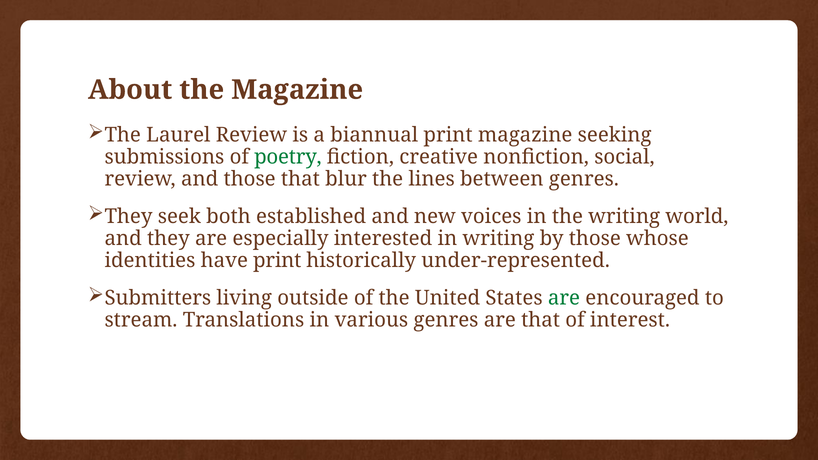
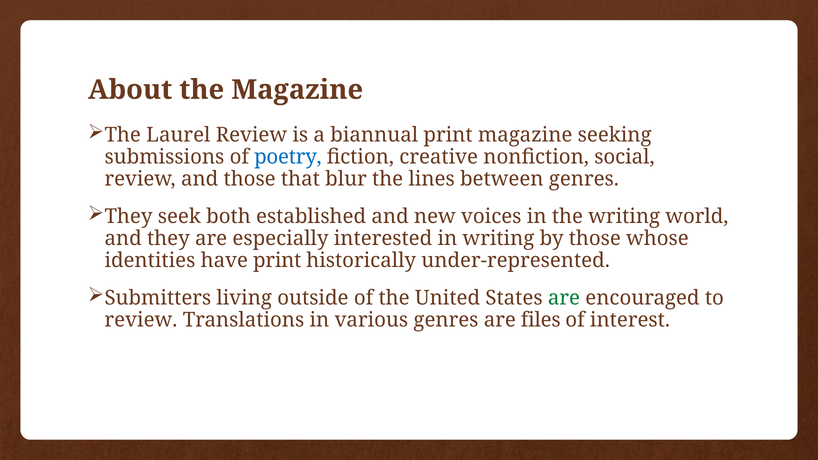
poetry colour: green -> blue (288, 157)
stream: stream -> review (141, 320)
are that: that -> files (541, 320)
